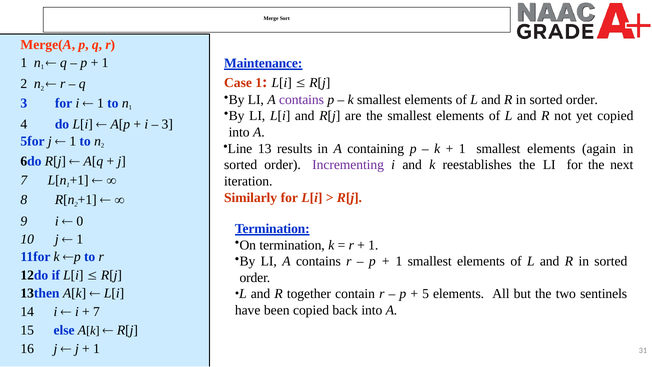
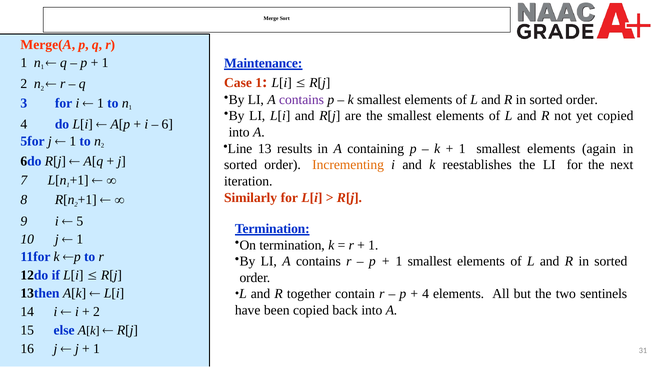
3: 3 -> 6 (167, 124)
Incrementing colour: purple -> orange (348, 165)
0: 0 -> 5 (80, 221)
5: 5 -> 4 (426, 294)
7: 7 -> 2 (97, 312)
